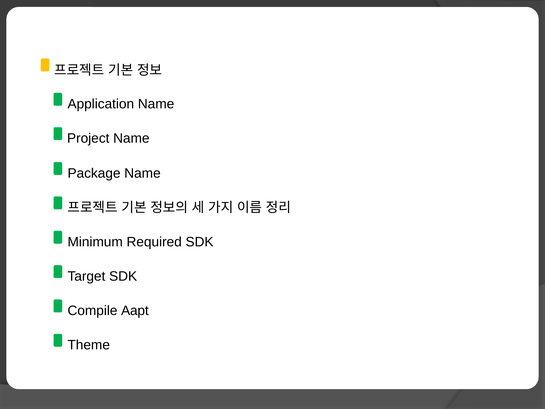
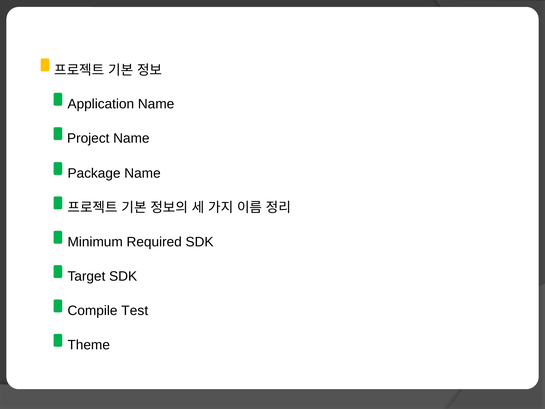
Aapt: Aapt -> Test (135, 311)
